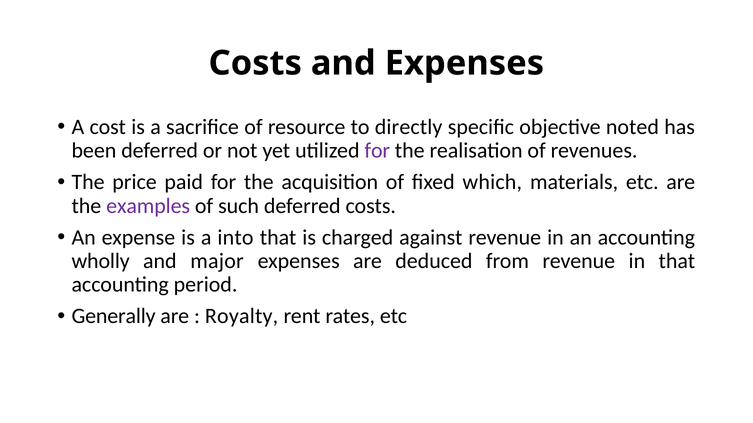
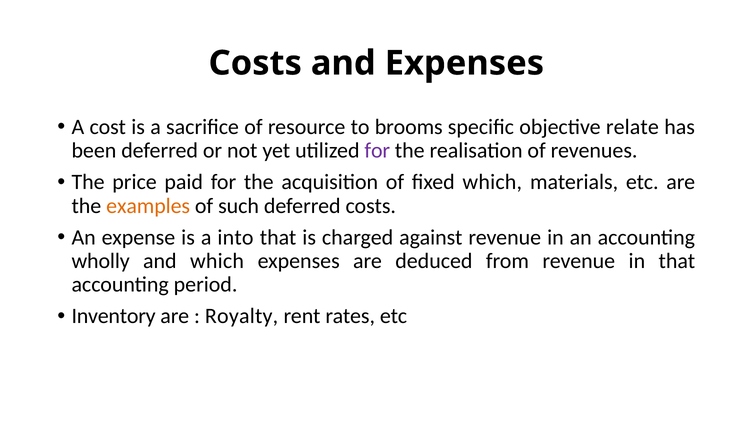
directly: directly -> brooms (409, 127)
noted: noted -> relate (632, 127)
examples colour: purple -> orange (148, 206)
and major: major -> which (217, 261)
Generally: Generally -> Inventory (114, 317)
